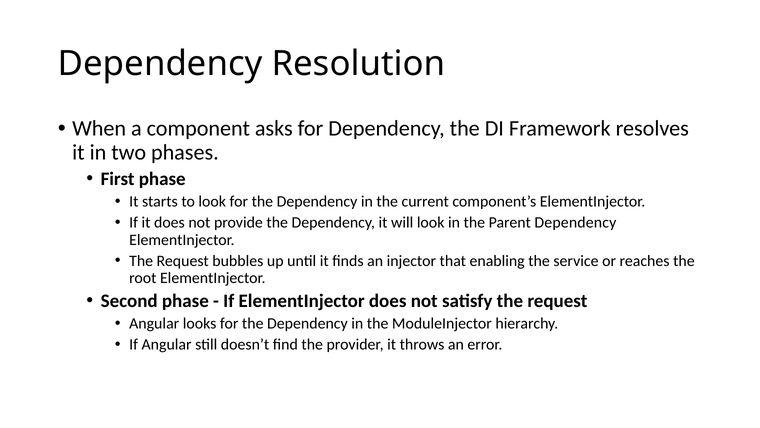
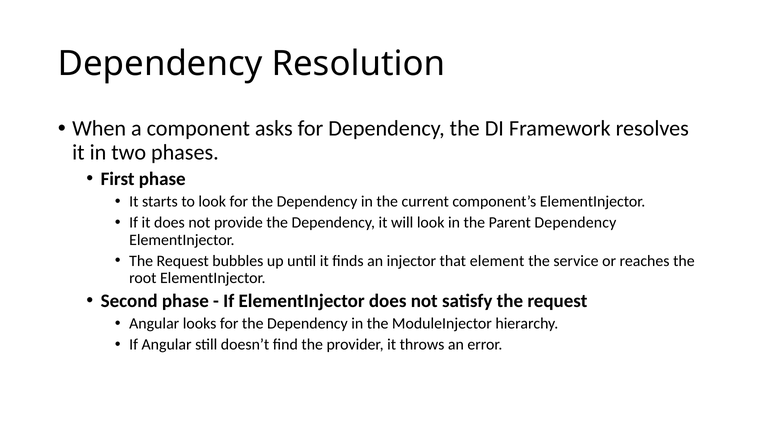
enabling: enabling -> element (497, 261)
